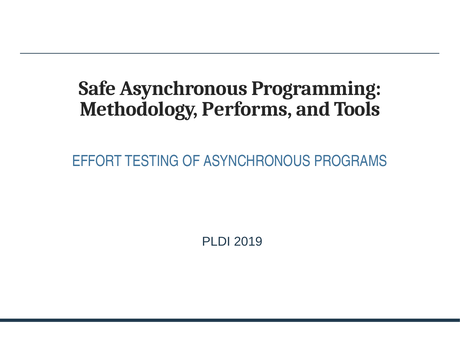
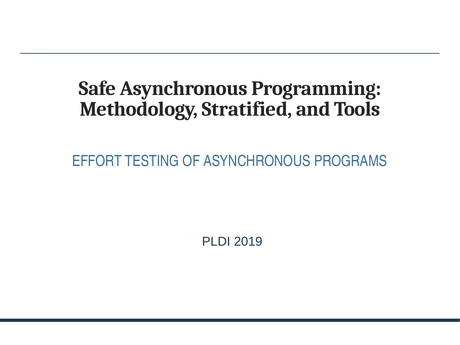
Performs: Performs -> Stratified (247, 109)
